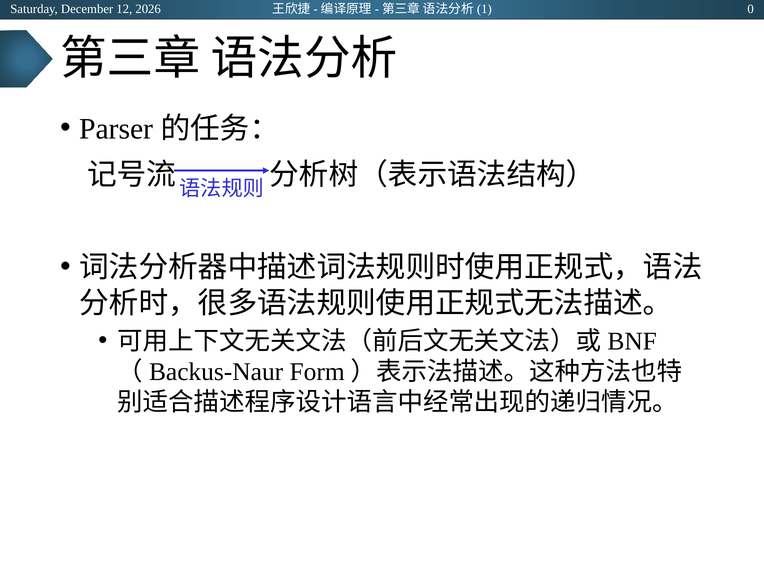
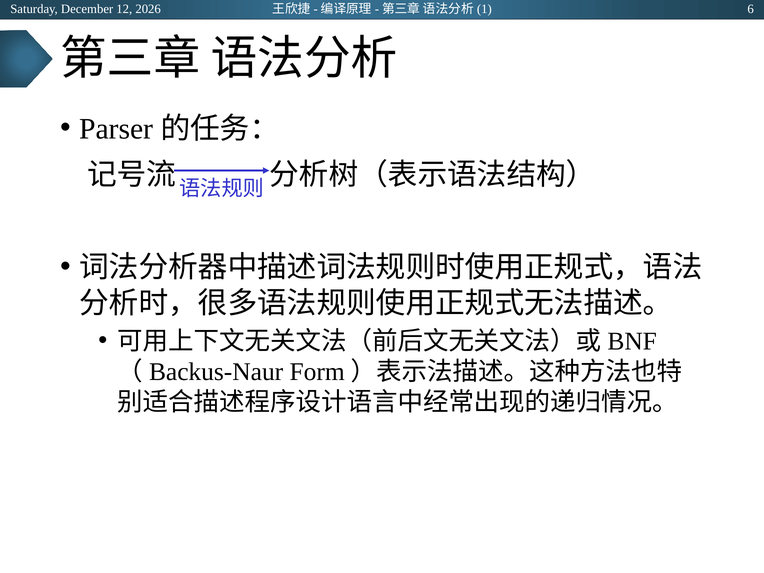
0: 0 -> 6 (751, 9)
